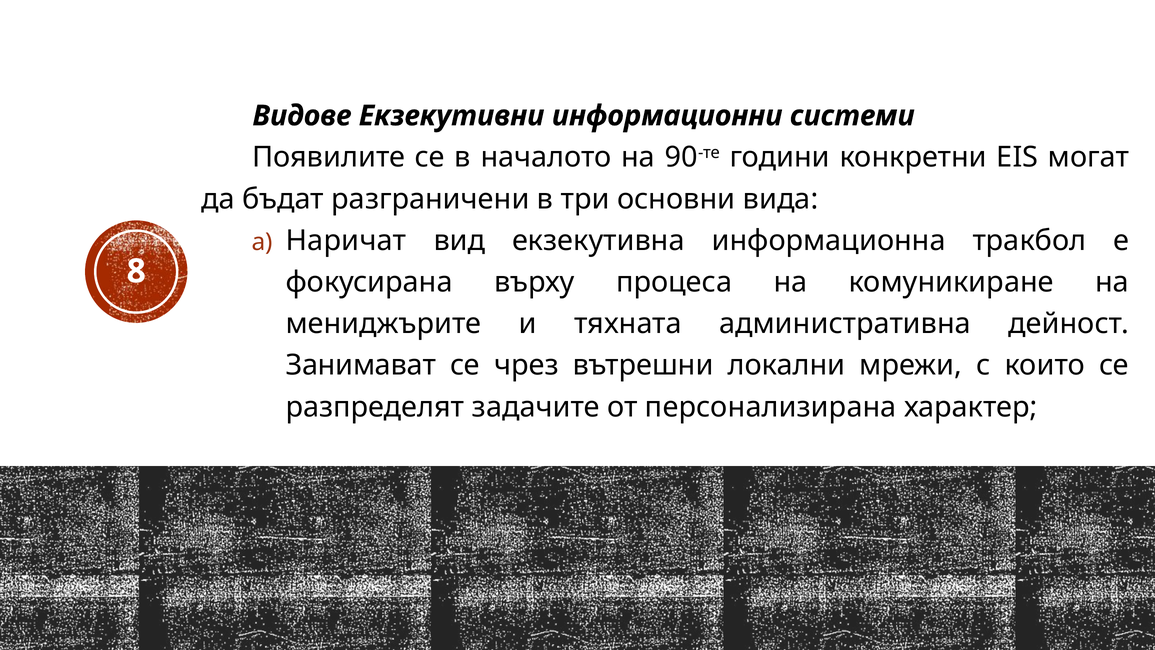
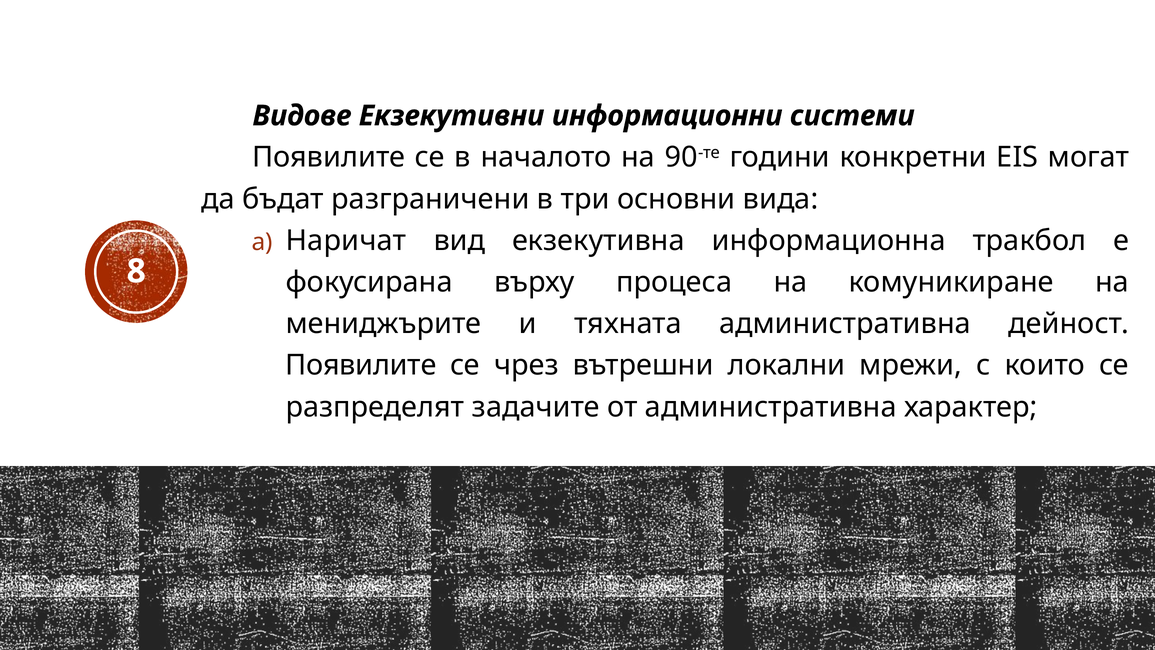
Занимават: Занимават -> Появилите (361, 365)
от персонализирана: персонализирана -> административна (771, 407)
